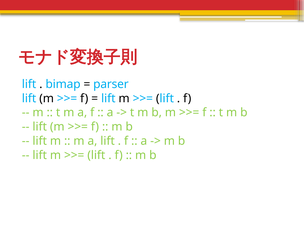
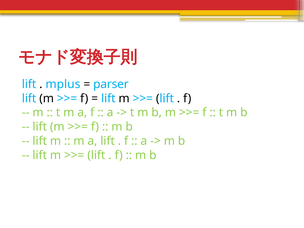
bimap: bimap -> mplus (63, 84)
